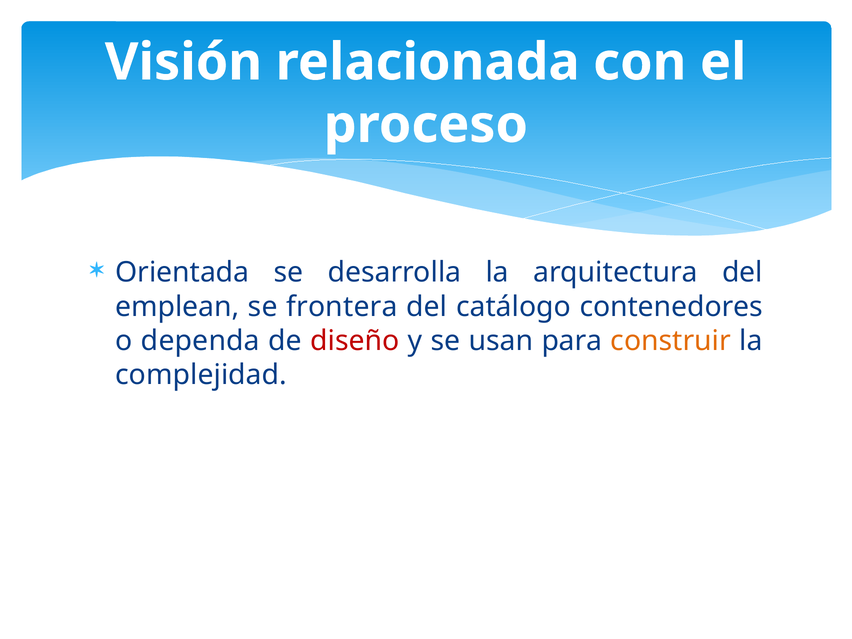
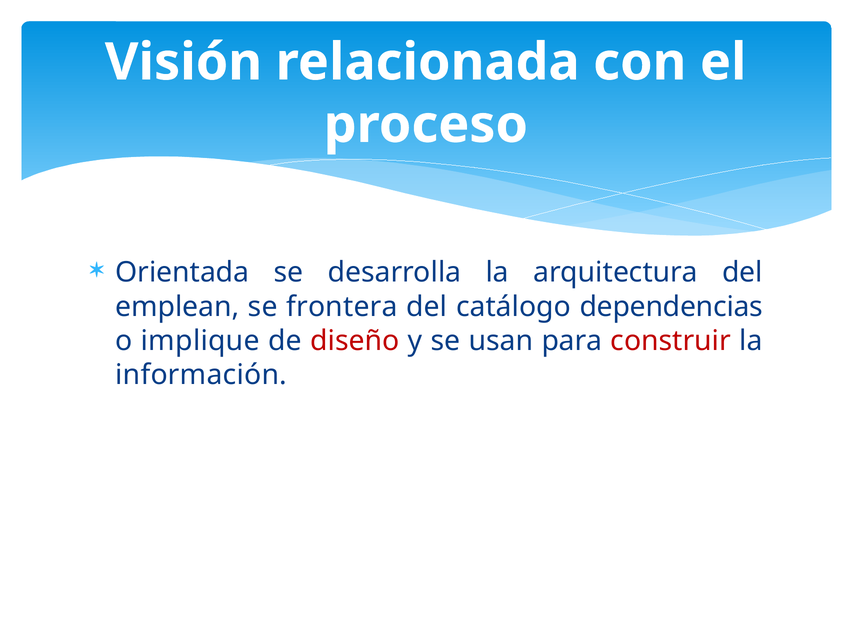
contenedores: contenedores -> dependencias (671, 307)
dependa: dependa -> implique (200, 341)
construir colour: orange -> red (671, 341)
complejidad: complejidad -> información (201, 375)
